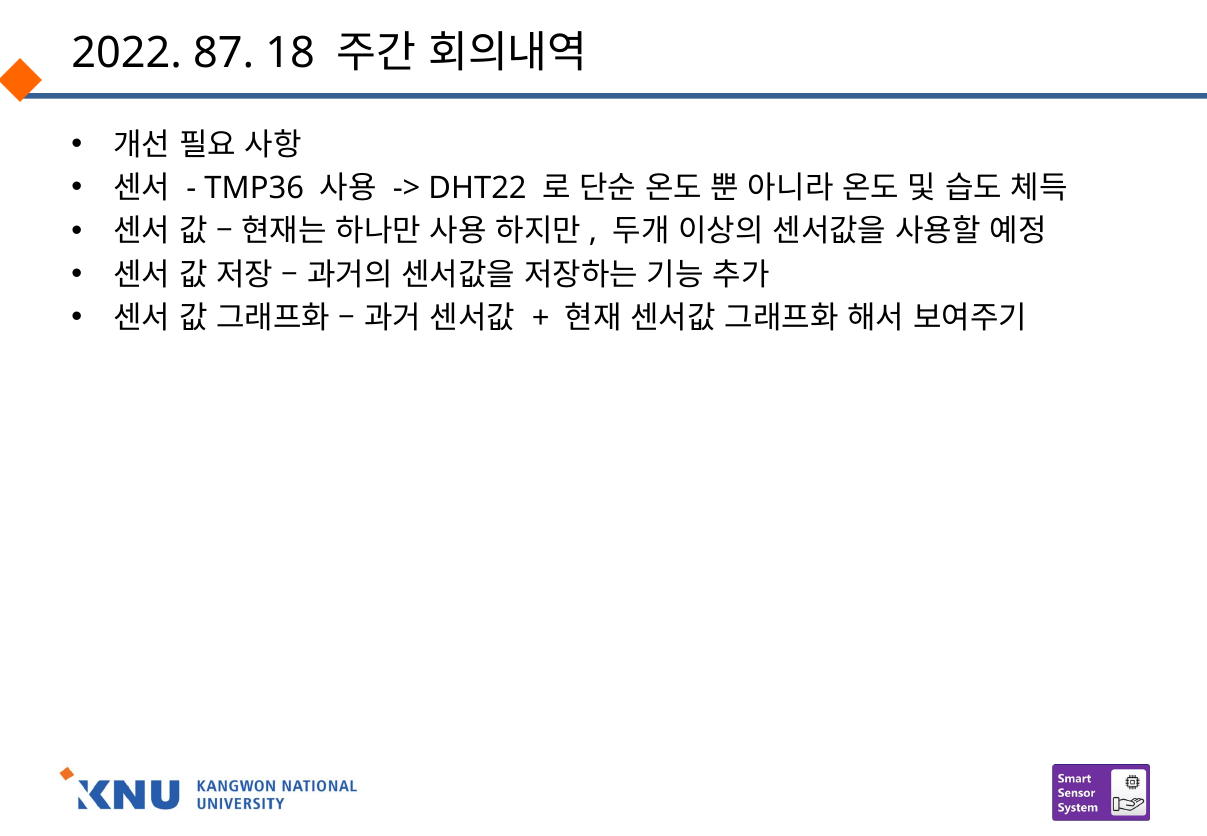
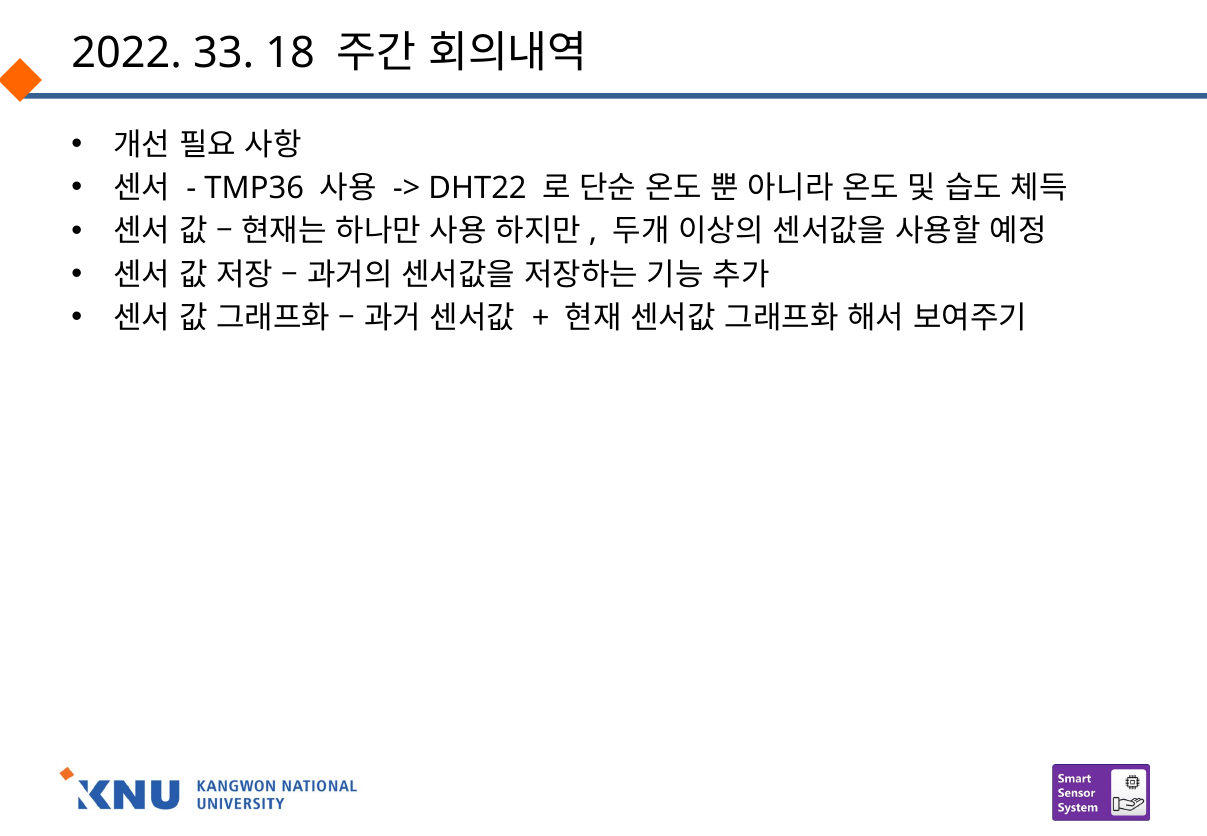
87: 87 -> 33 (224, 53)
